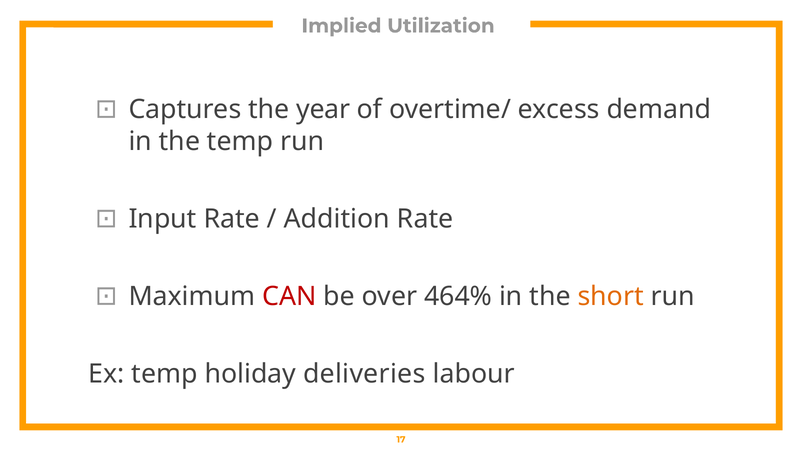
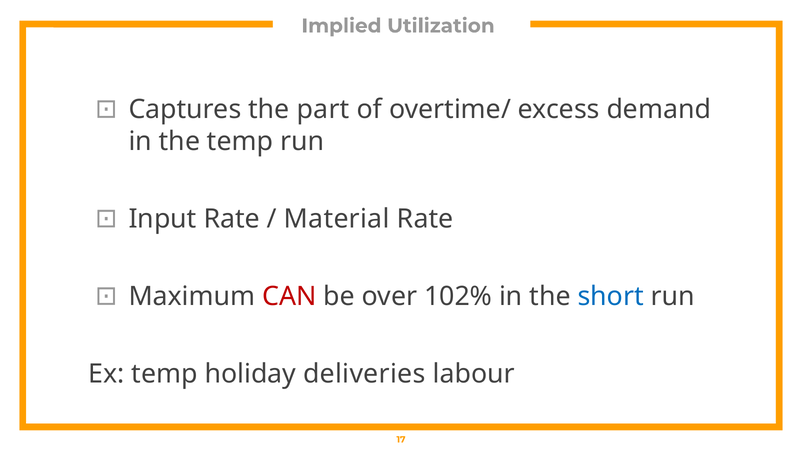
year: year -> part (323, 109)
Addition: Addition -> Material (337, 219)
464%: 464% -> 102% (458, 297)
short colour: orange -> blue (611, 297)
